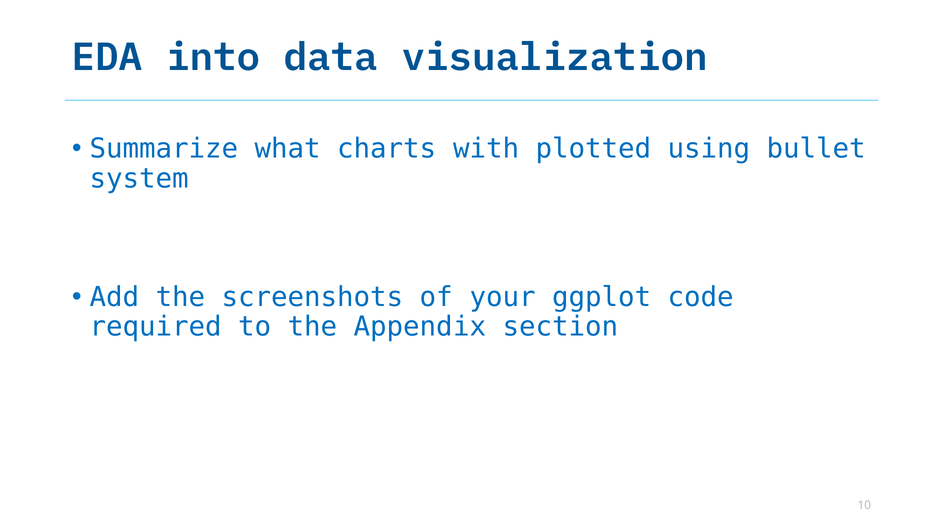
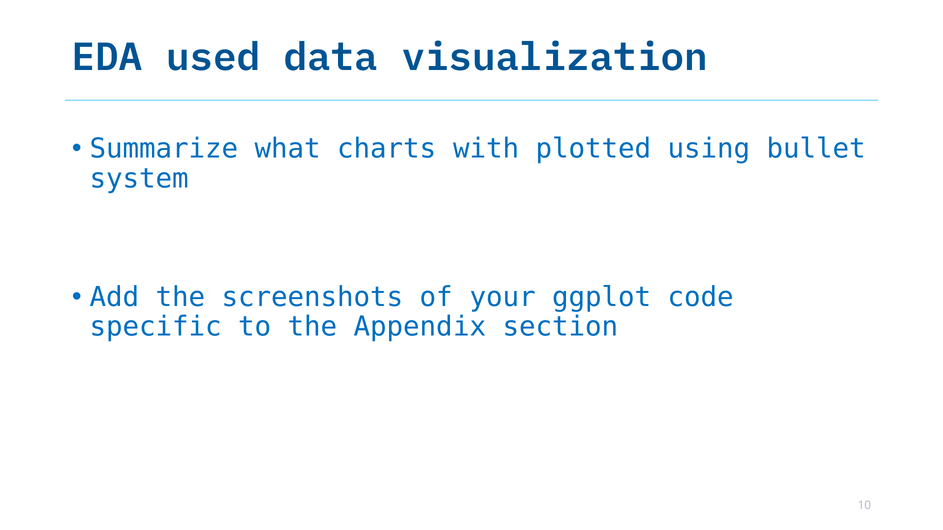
into: into -> used (213, 57)
required: required -> specific (156, 327)
